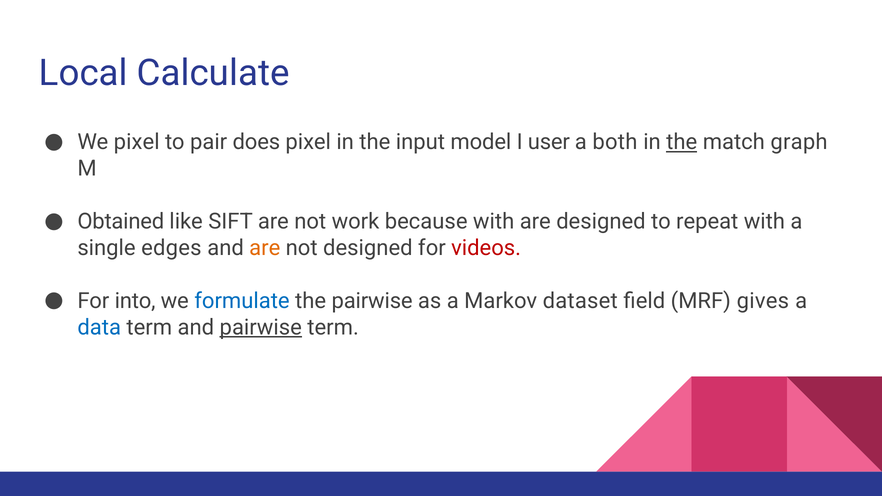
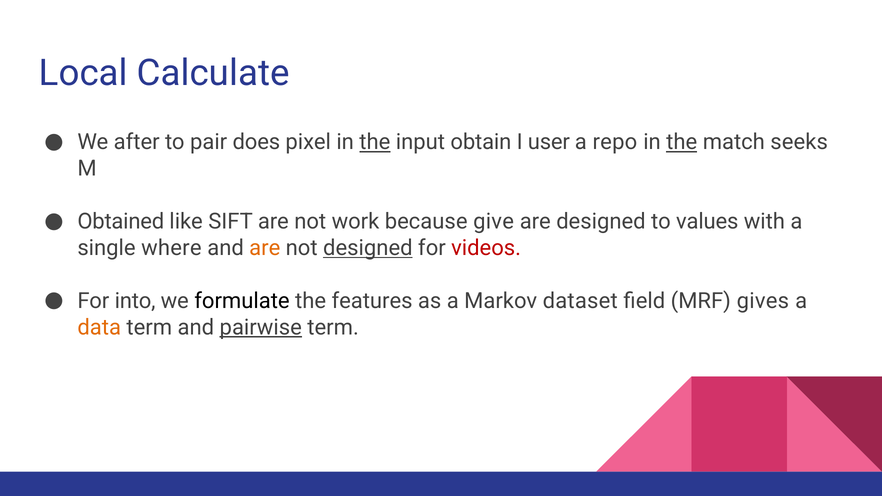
We pixel: pixel -> after (137, 142)
the underline: none -> present (375, 142)
model: model -> obtain (481, 142)
both: both -> repo (615, 142)
graph: graph -> seeks (799, 142)
because with: with -> give (494, 222)
repeat: repeat -> values (707, 222)
edges: edges -> where (171, 248)
designed underline: none -> present (368, 248)
formulate colour: blue -> black (242, 301)
the pairwise: pairwise -> features (372, 301)
data colour: blue -> orange (99, 327)
